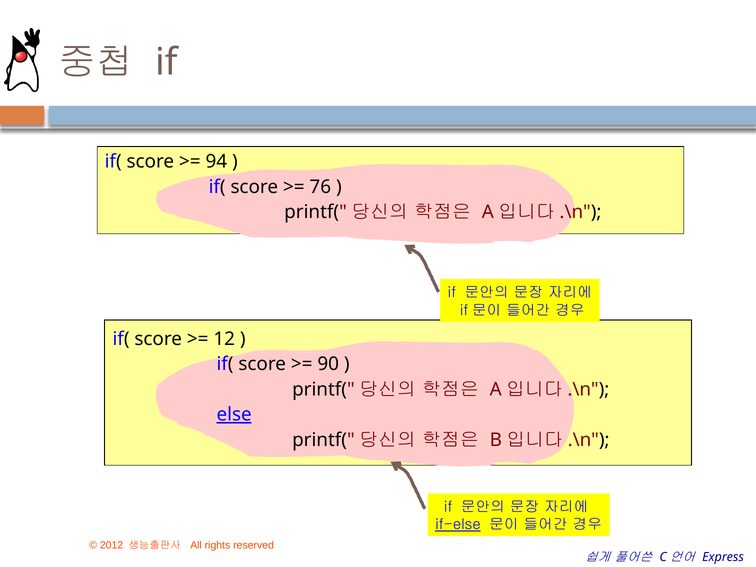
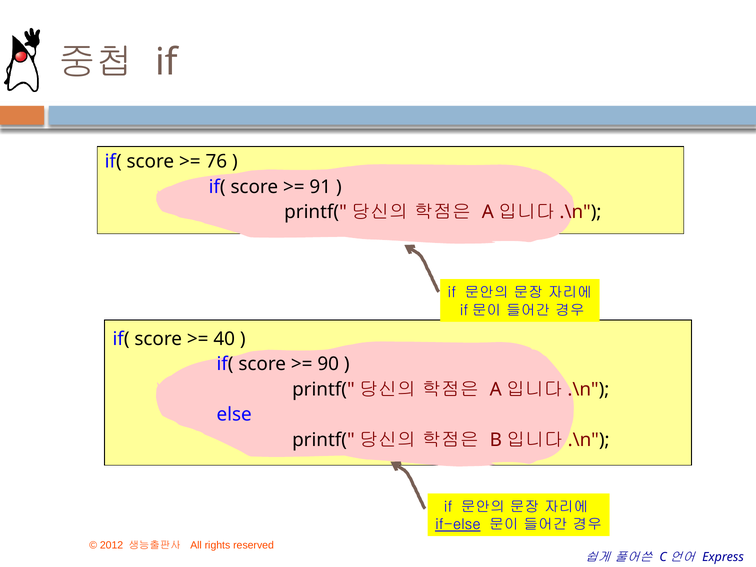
94: 94 -> 76 (216, 162)
76: 76 -> 91 (320, 187)
12: 12 -> 40 (224, 339)
else underline: present -> none (234, 415)
